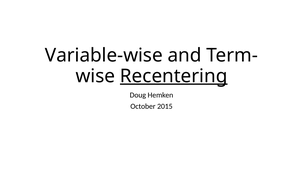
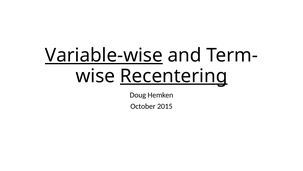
Variable-wise underline: none -> present (104, 55)
